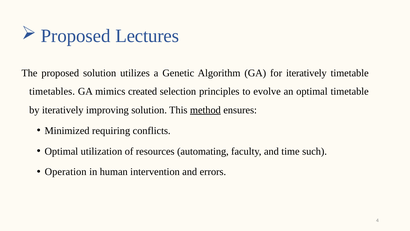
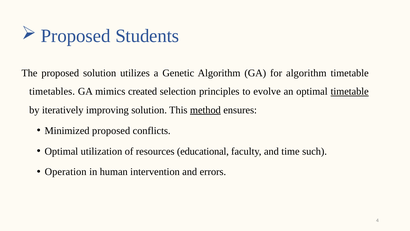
Lectures: Lectures -> Students (147, 36)
for iteratively: iteratively -> algorithm (306, 73)
timetable underline: none -> present (350, 91)
Minimized requiring: requiring -> proposed (111, 130)
automating: automating -> educational (203, 151)
